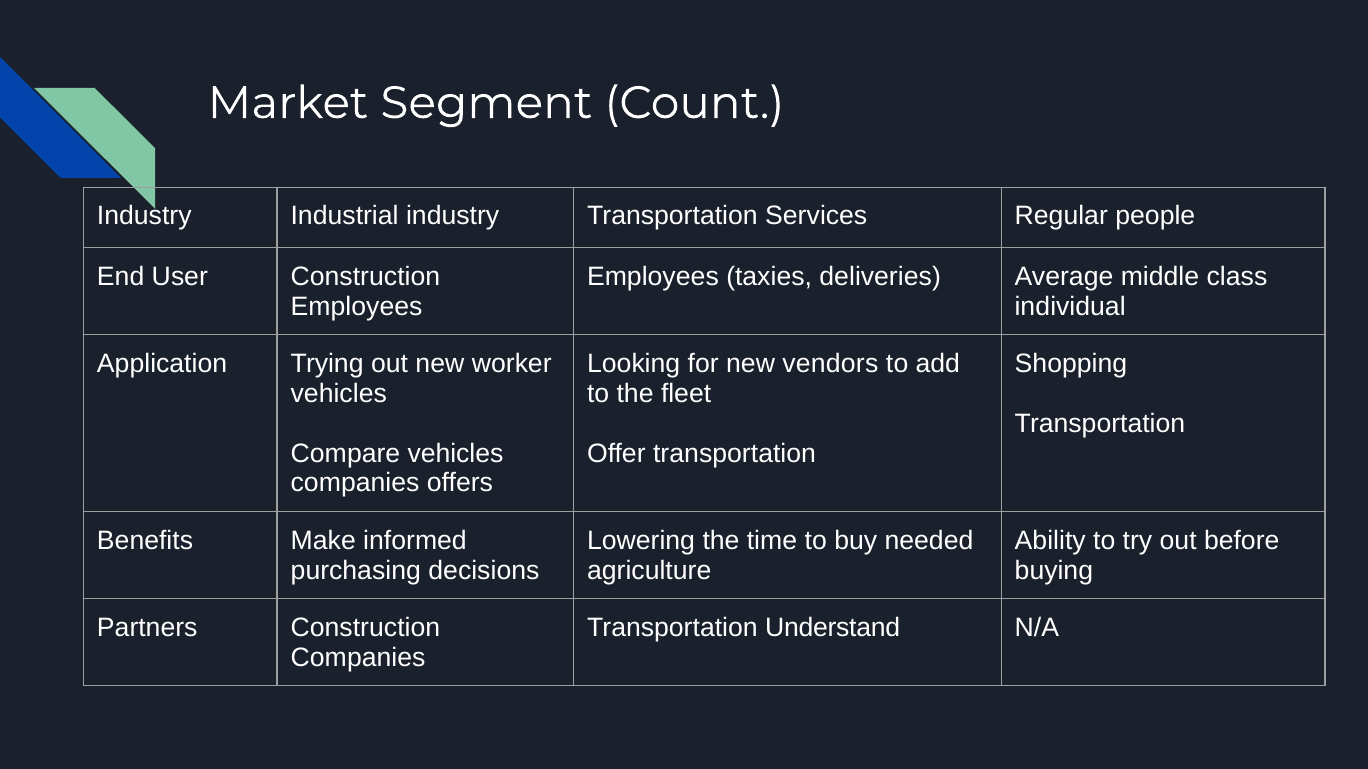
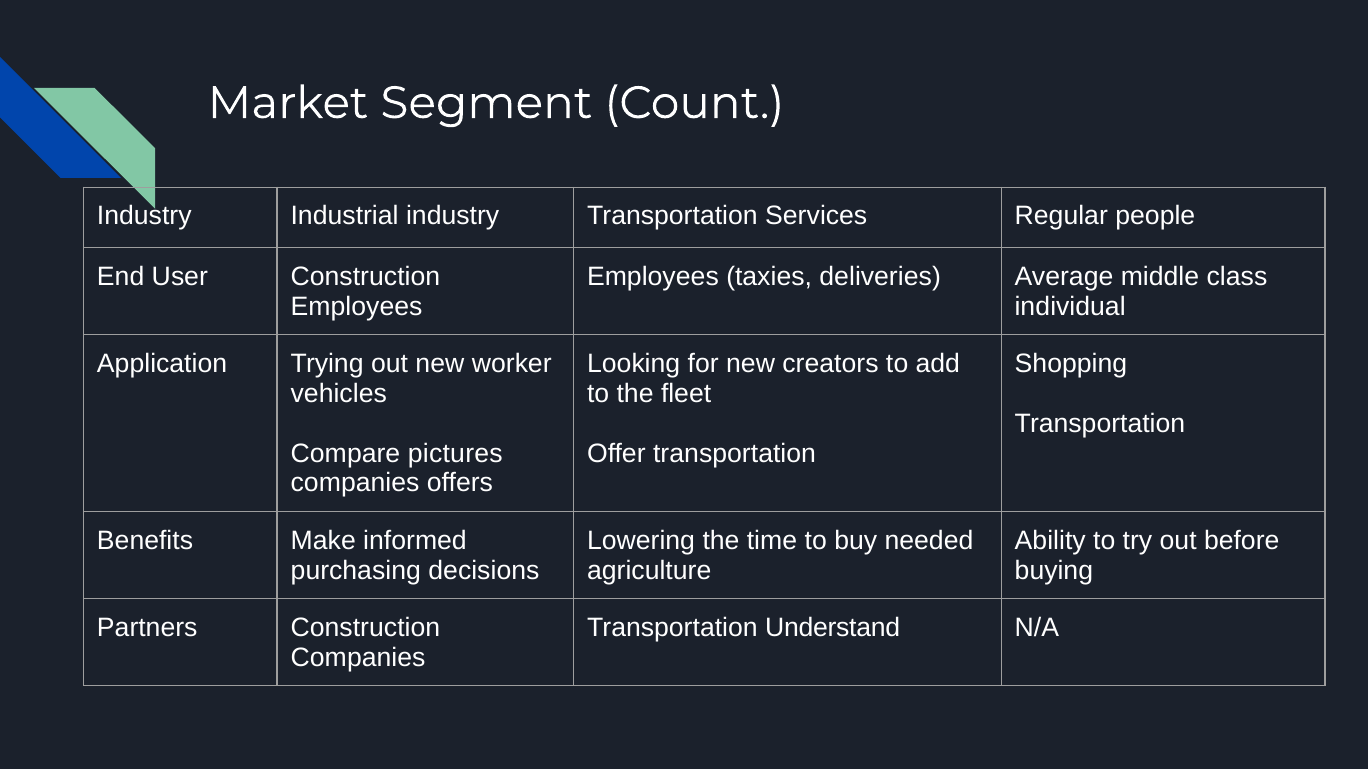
vendors: vendors -> creators (831, 364)
Compare vehicles: vehicles -> pictures (455, 454)
